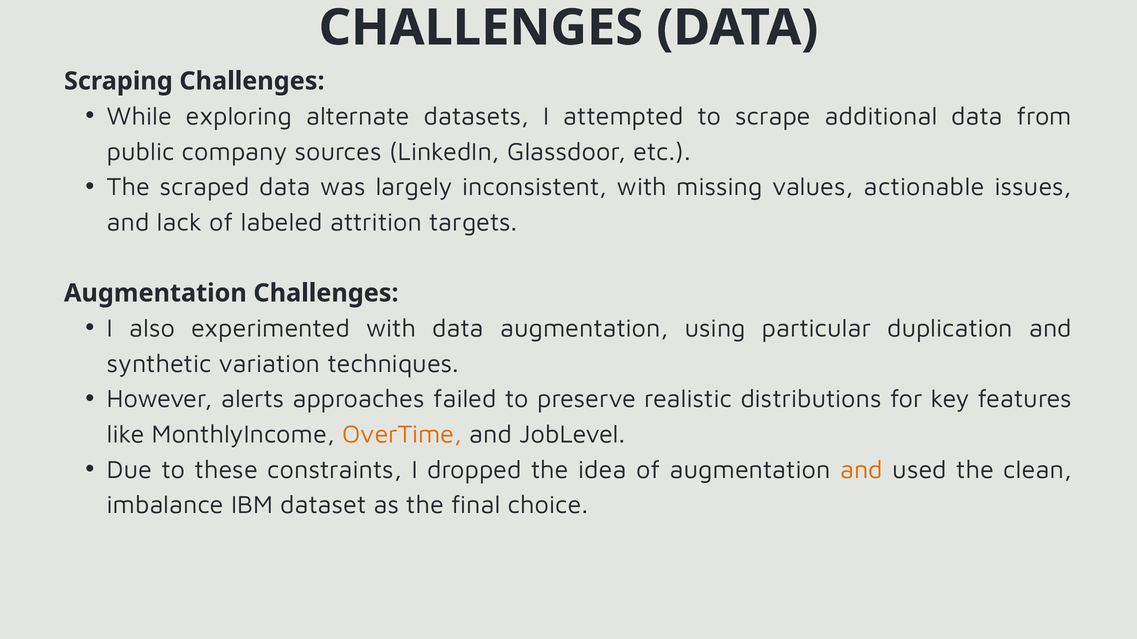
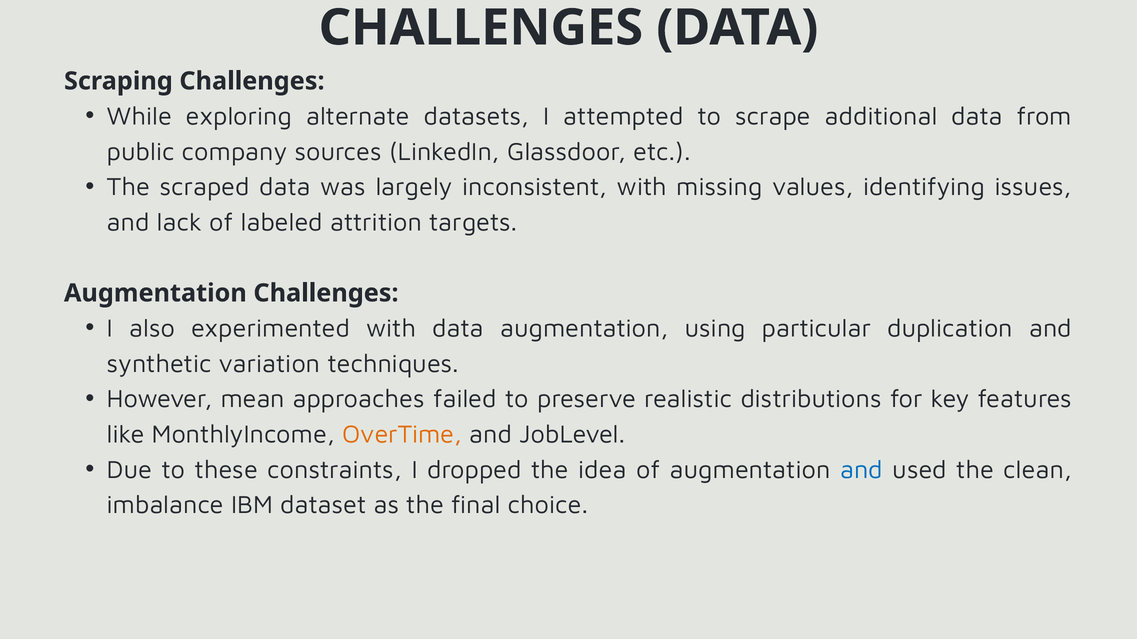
actionable: actionable -> identifying (924, 187)
alerts: alerts -> mean (253, 399)
and colour: orange -> blue (861, 470)
